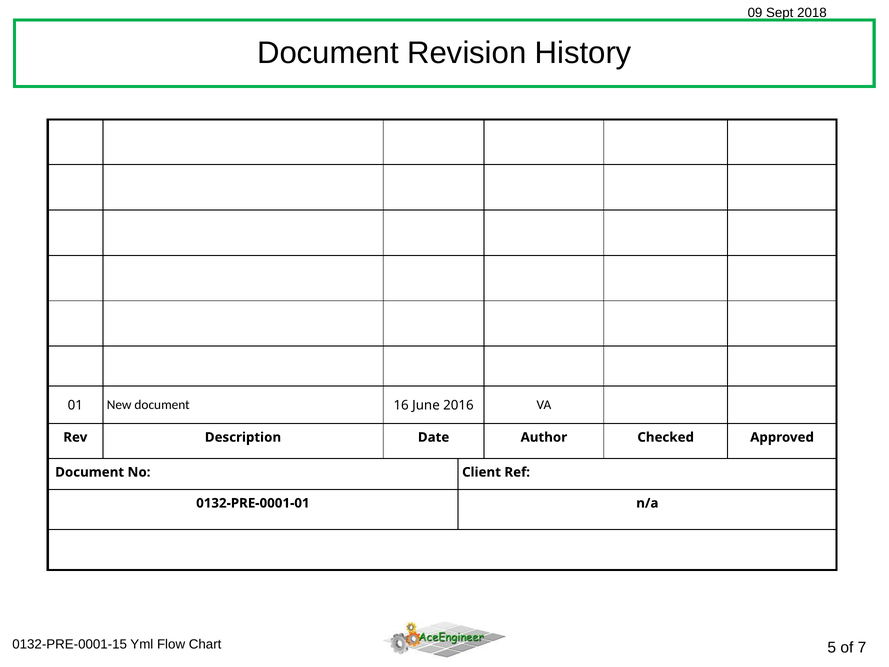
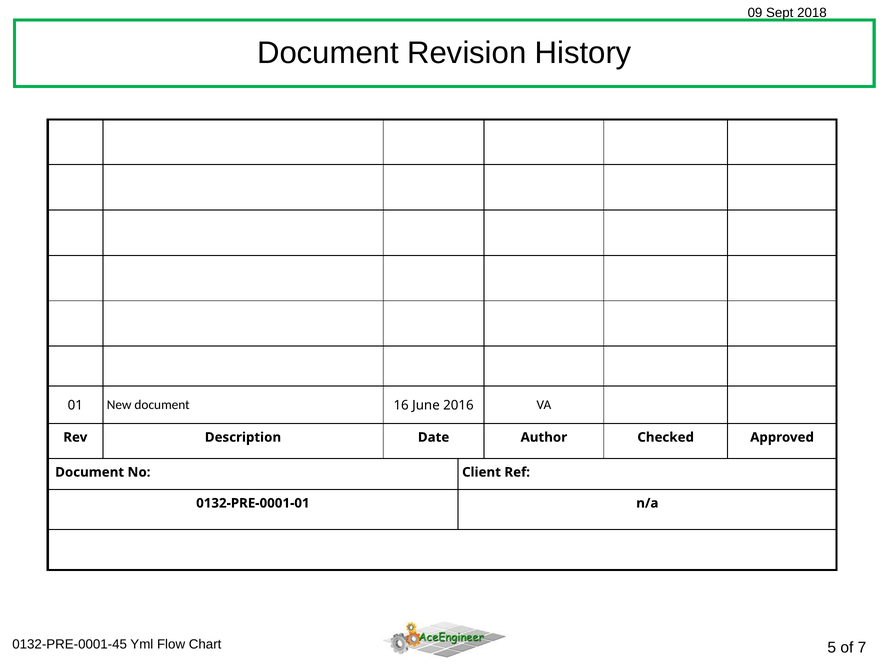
0132-PRE-0001-15: 0132-PRE-0001-15 -> 0132-PRE-0001-45 (70, 644)
